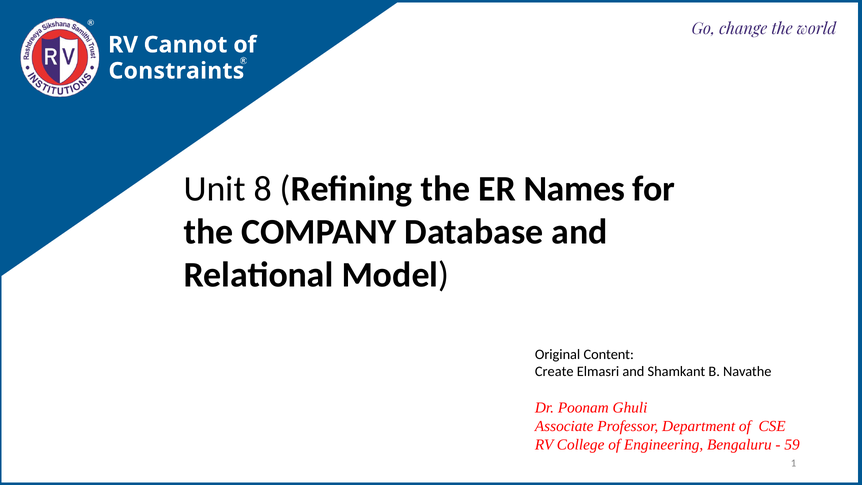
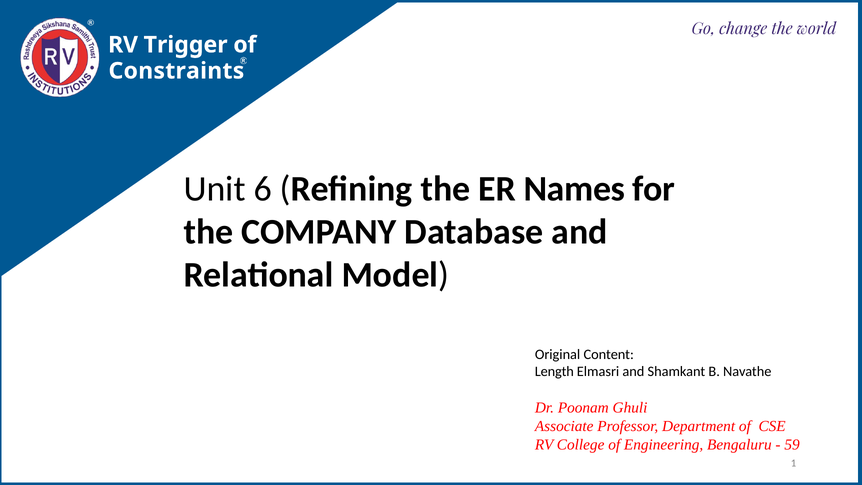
Cannot: Cannot -> Trigger (186, 45)
8: 8 -> 6 (263, 189)
Create: Create -> Length (554, 372)
